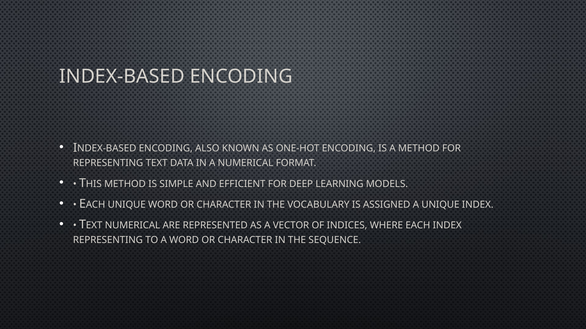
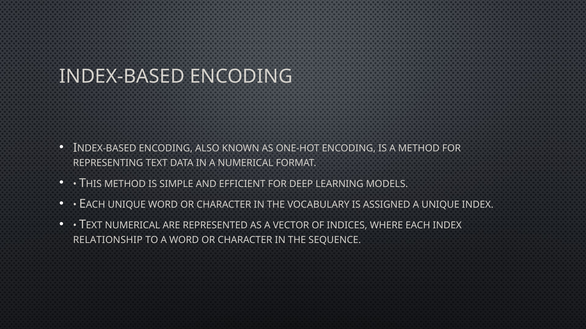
REPRESENTING: REPRESENTING -> RELATIONSHIP (108, 240)
